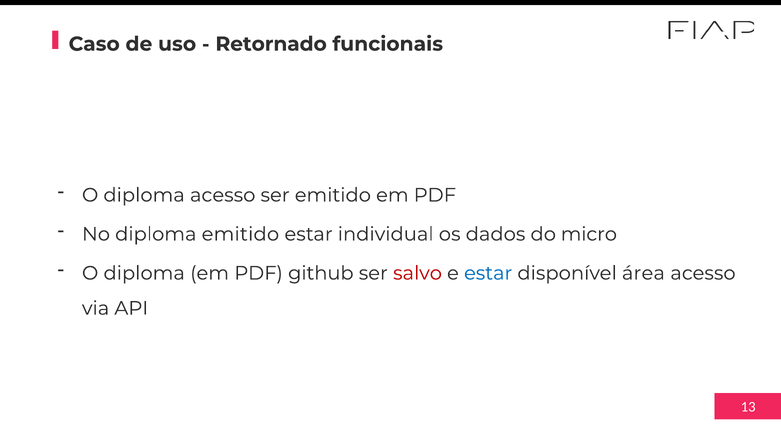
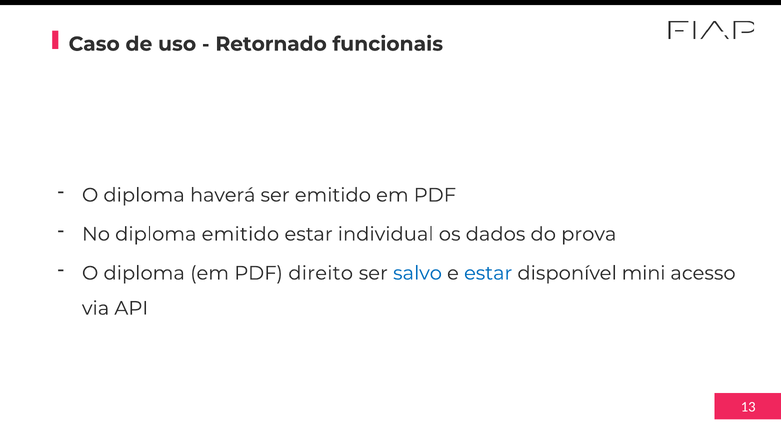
diploma acesso: acesso -> haverá (223, 195)
micro: micro -> prova (589, 234)
github: github -> direito (321, 273)
salvo colour: red -> blue (417, 273)
área: área -> mini (644, 273)
